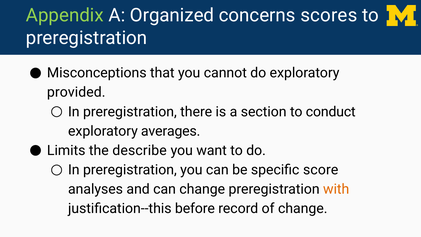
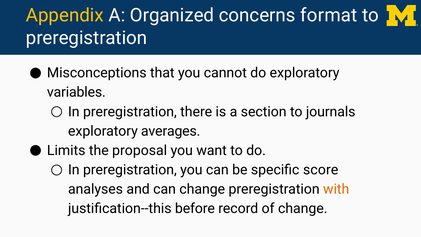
Appendix colour: light green -> yellow (65, 15)
scores: scores -> format (329, 15)
provided: provided -> variables (76, 92)
conduct: conduct -> journals (331, 112)
describe: describe -> proposal (140, 150)
